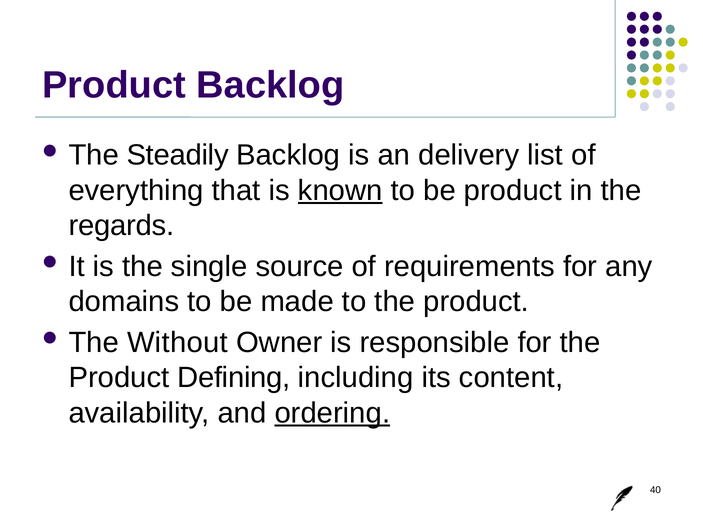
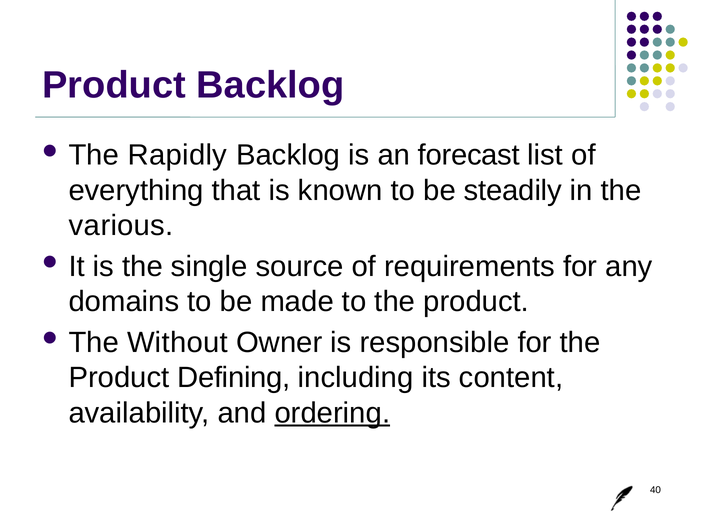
Steadily: Steadily -> Rapidly (177, 155)
delivery: delivery -> forecast (469, 155)
known underline: present -> none (340, 190)
be product: product -> steadily (513, 190)
regards: regards -> various (121, 226)
